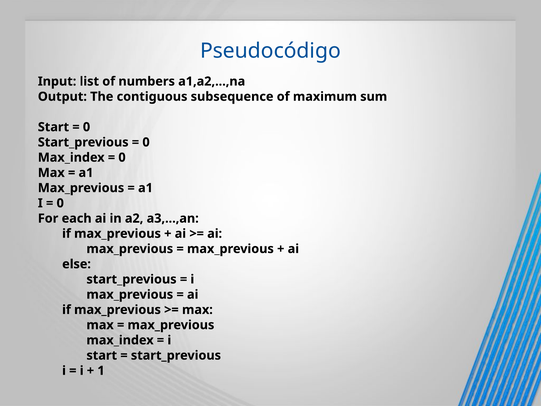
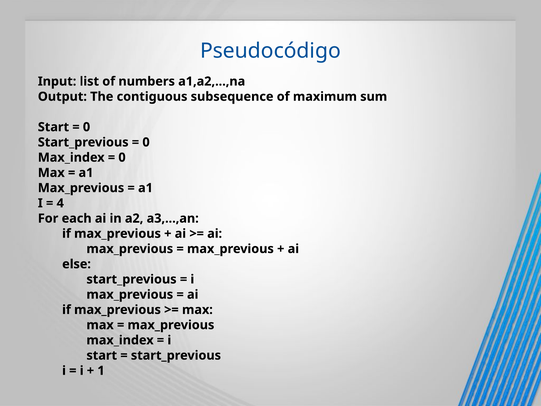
0: 0 -> 4 (60, 203)
